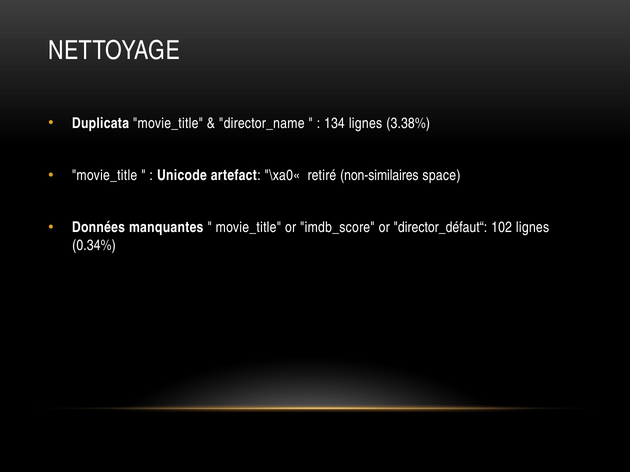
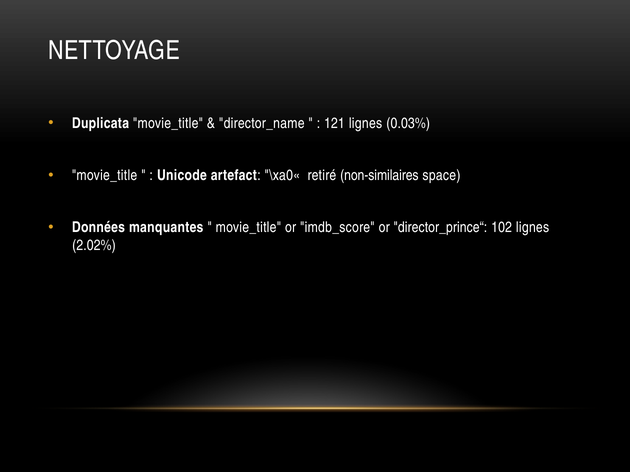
134: 134 -> 121 (334, 123)
3.38%: 3.38% -> 0.03% (408, 123)
director_défaut“: director_défaut“ -> director_prince“ (440, 228)
0.34%: 0.34% -> 2.02% (94, 246)
